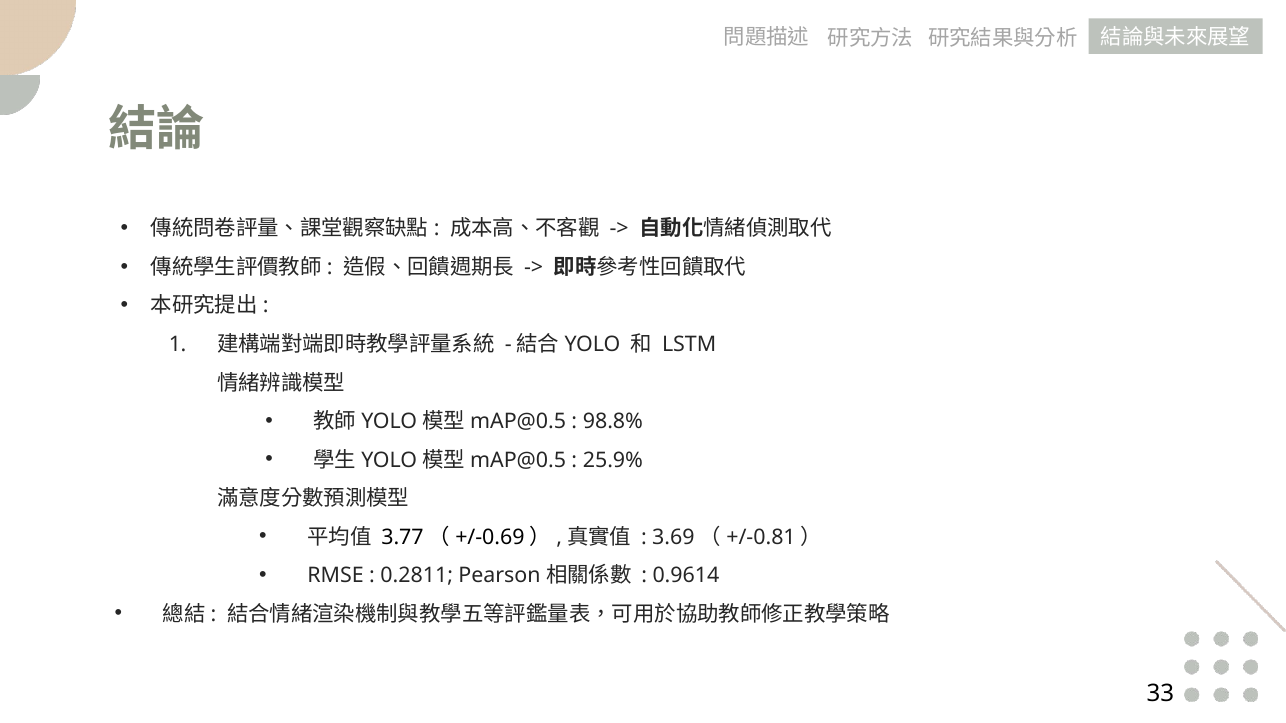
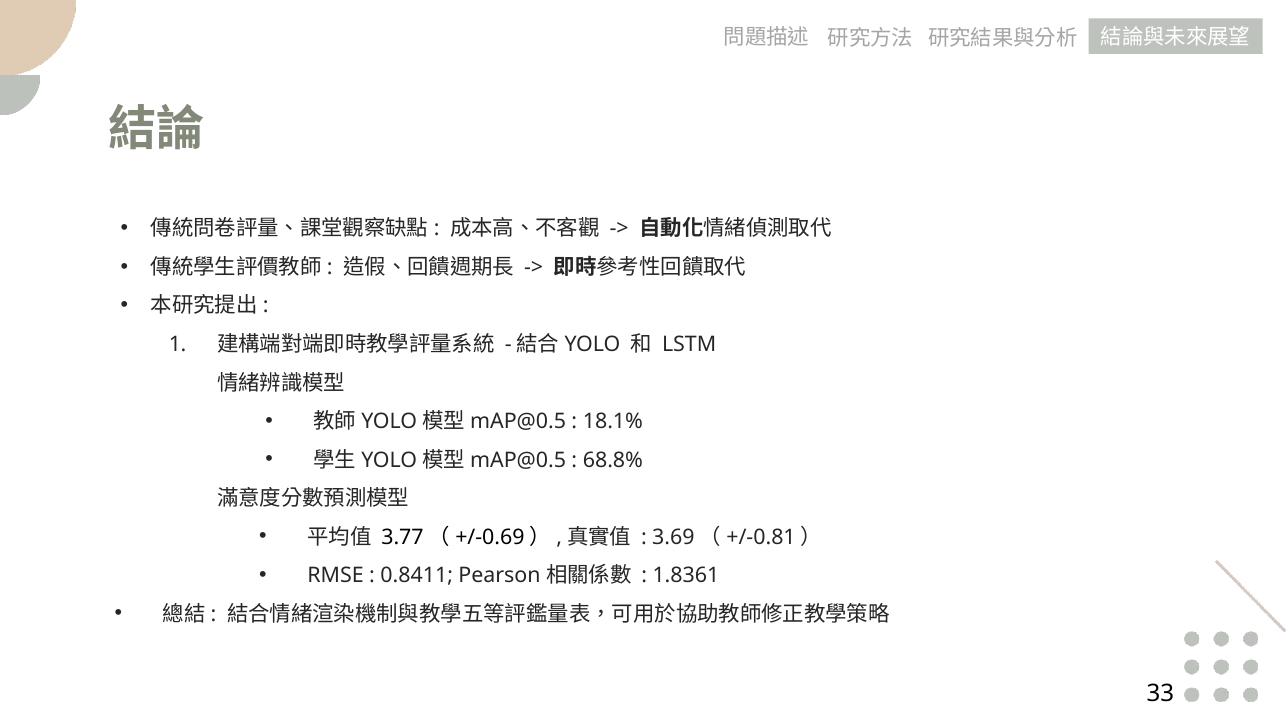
98.8%: 98.8% -> 18.1% (613, 422)
25.9%: 25.9% -> 68.8% (613, 460)
0.2811: 0.2811 -> 0.8411 (417, 576)
0.9614: 0.9614 -> 1.8361 (686, 576)
